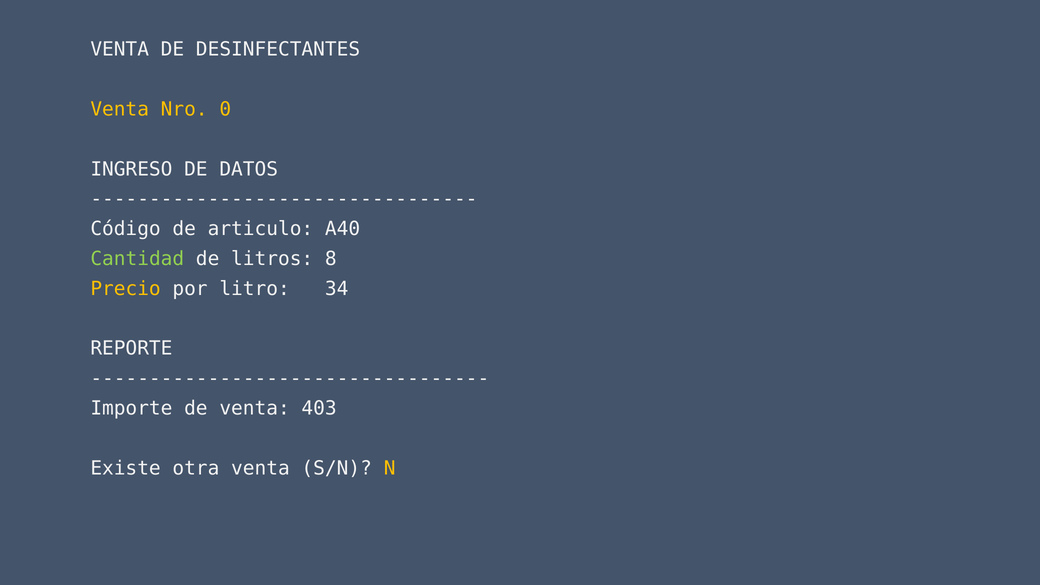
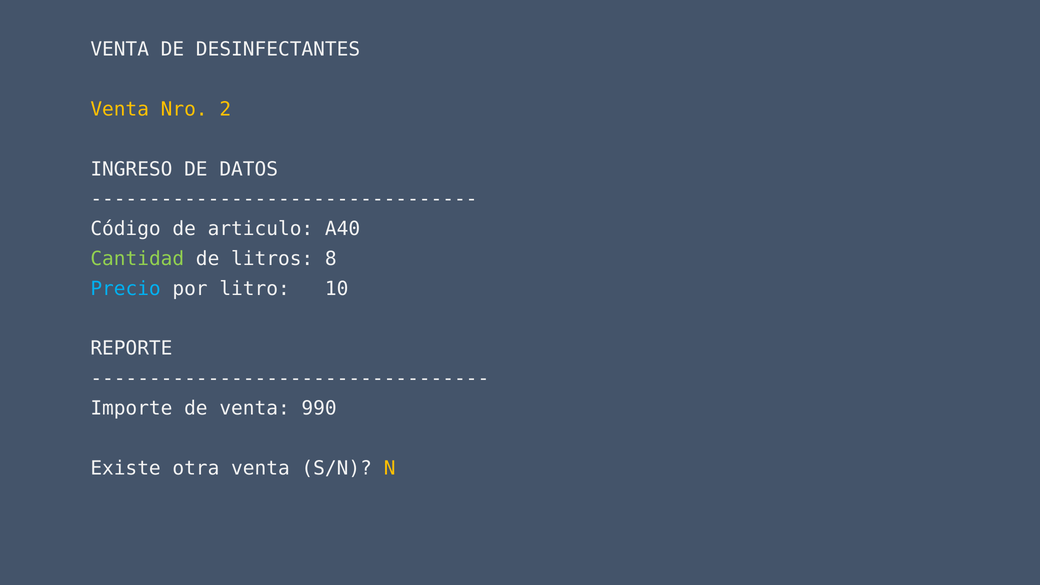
0: 0 -> 2 (225, 109)
Precio colour: yellow -> light blue (126, 289)
34: 34 -> 10 (337, 289)
403: 403 -> 990 (319, 408)
